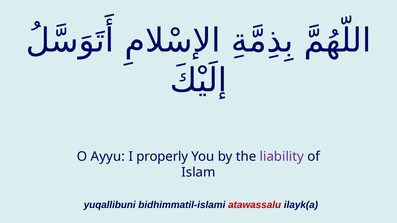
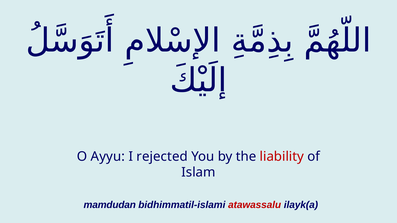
properly: properly -> rejected (162, 157)
liability colour: purple -> red (282, 157)
yuqallibuni: yuqallibuni -> mamdudan (110, 205)
